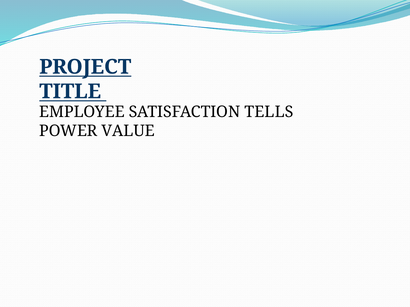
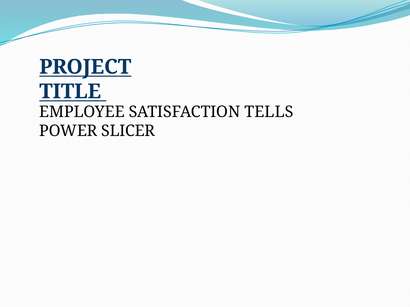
VALUE: VALUE -> SLICER (128, 131)
